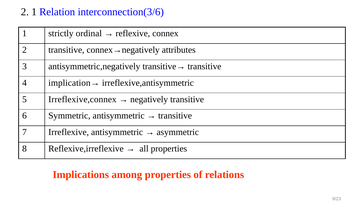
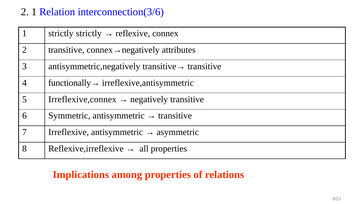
strictly ordinal: ordinal -> strictly (89, 33)
implication→: implication→ -> functionally→ (74, 83)
